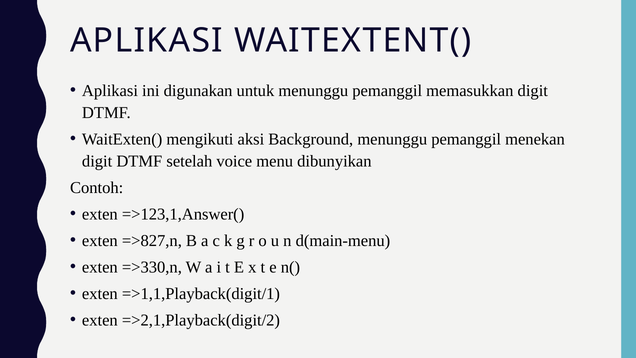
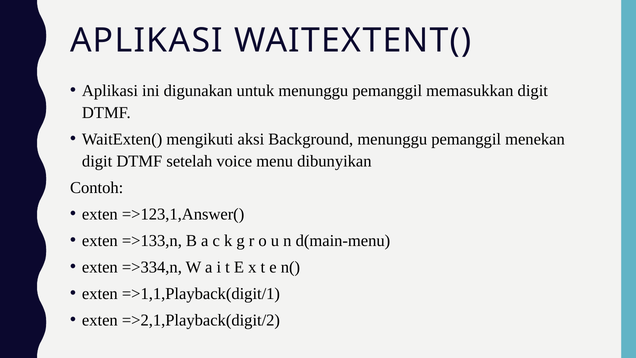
=>827,n: =>827,n -> =>133,n (152, 240)
=>330,n: =>330,n -> =>334,n (152, 267)
